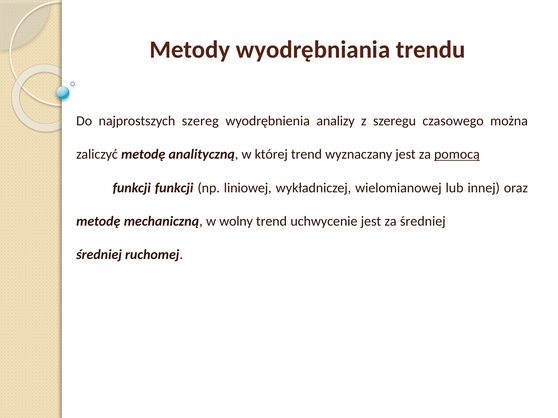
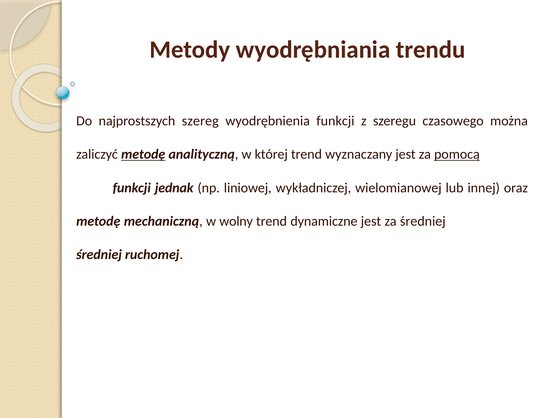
wyodrębnienia analizy: analizy -> funkcji (335, 121)
metodę underline: none -> present (143, 155)
funkcji funkcji: funkcji -> jednak (174, 188)
uchwycenie: uchwycenie -> dynamiczne (324, 222)
